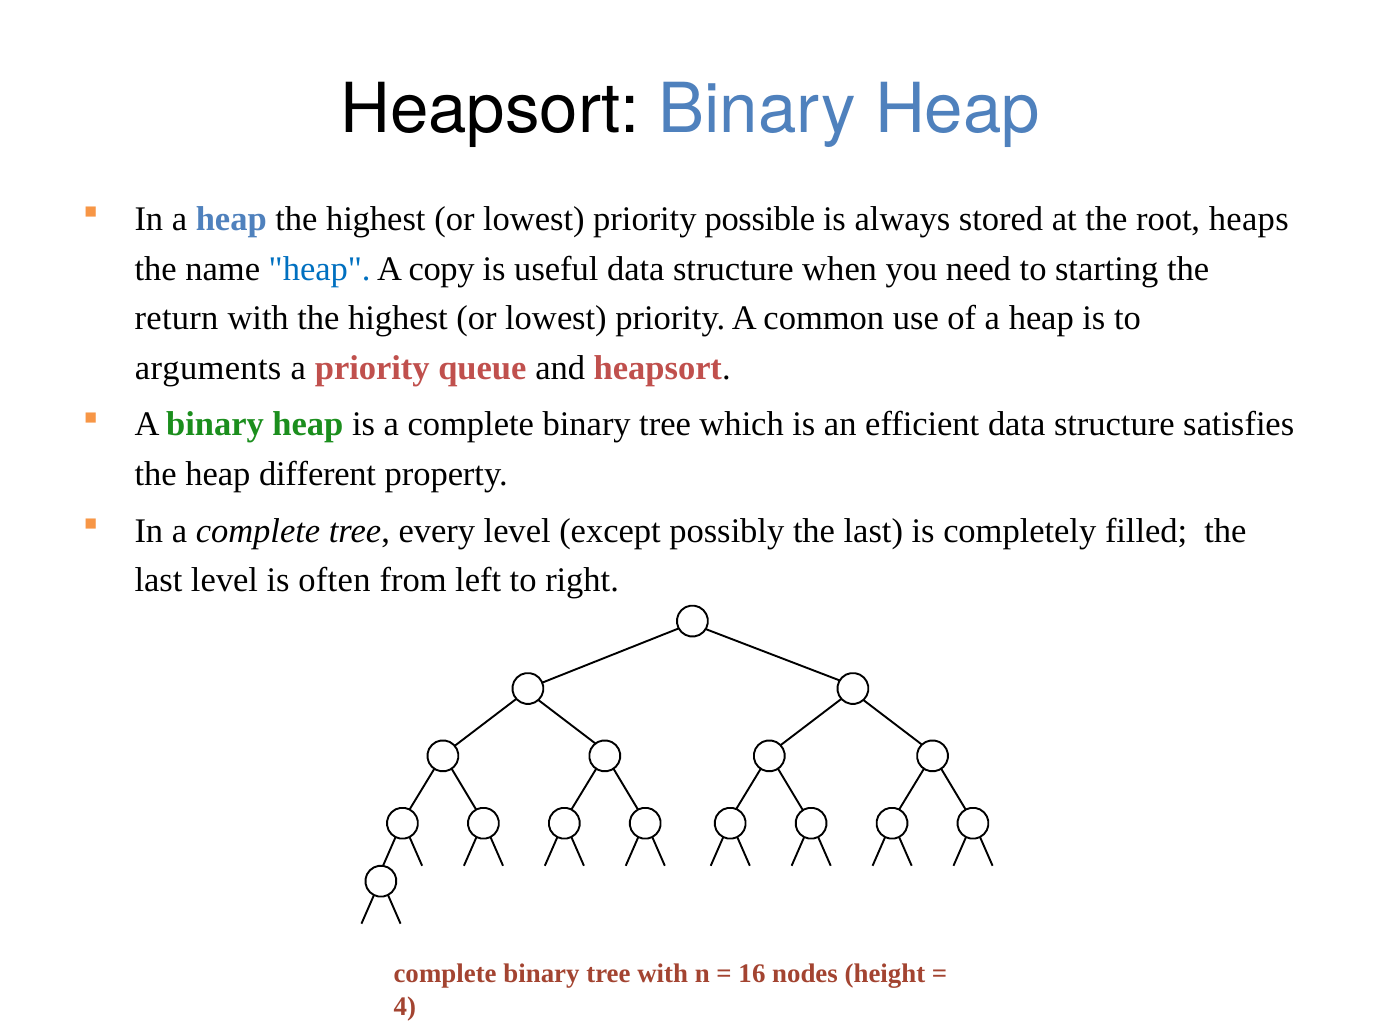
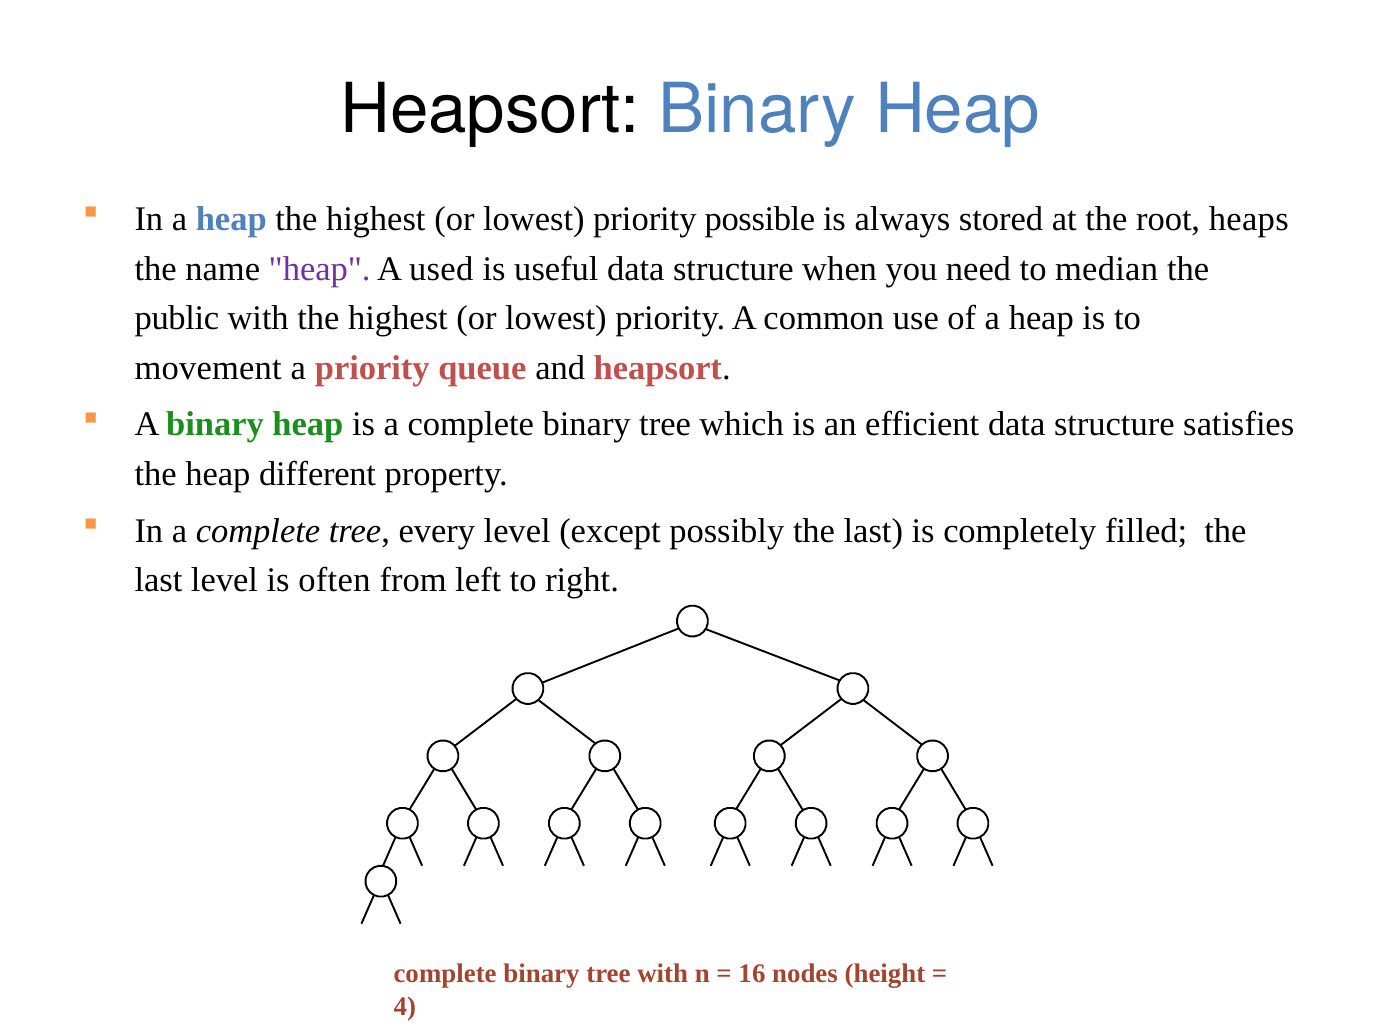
heap colour: blue -> purple (320, 269)
copy: copy -> used (441, 269)
starting: starting -> median (1107, 269)
return: return -> public (177, 319)
arguments: arguments -> movement (208, 368)
